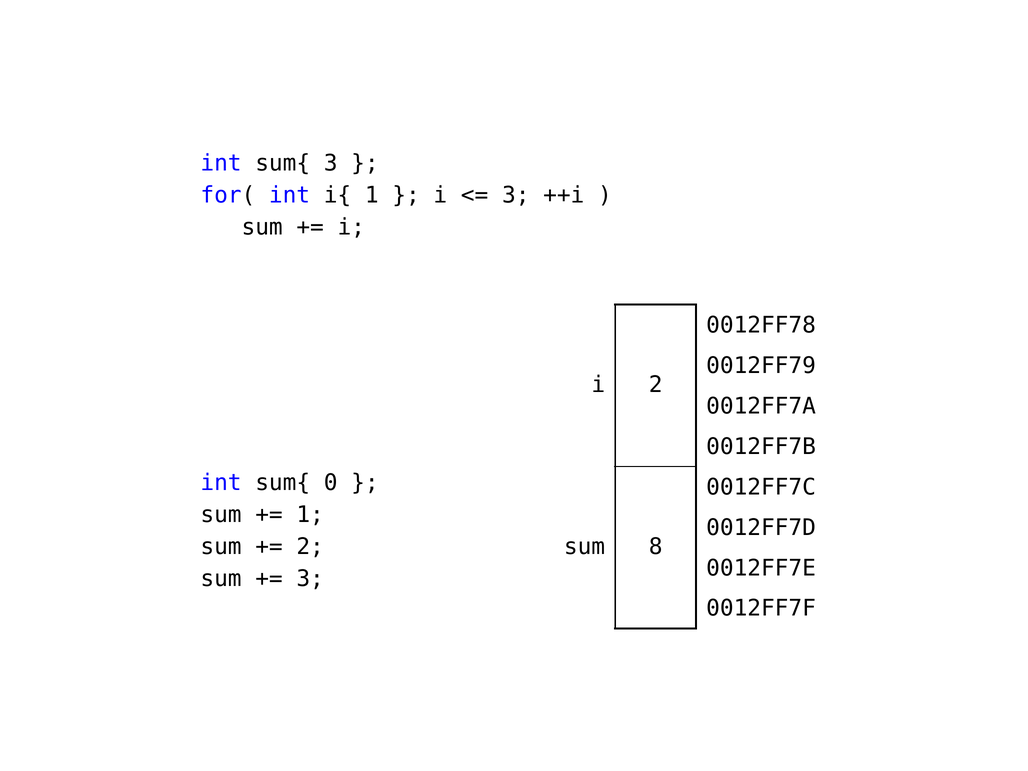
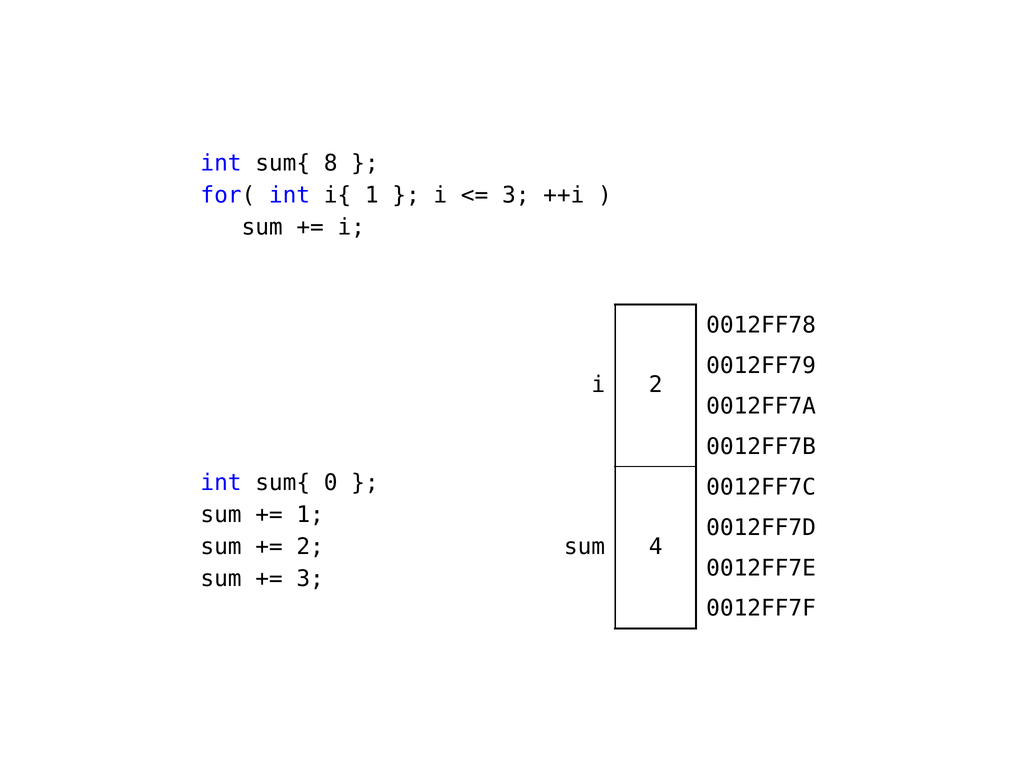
sum{ 3: 3 -> 8 (331, 163)
8: 8 -> 4 (656, 547)
